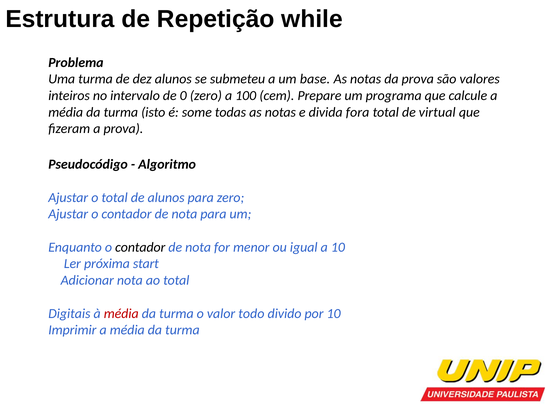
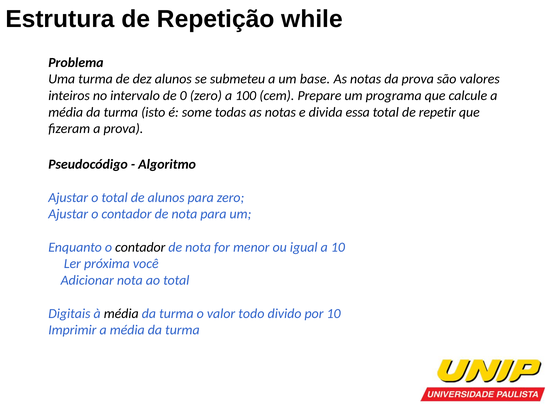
fora: fora -> essa (358, 112)
virtual: virtual -> repetir (437, 112)
start: start -> você (146, 264)
média colour: red -> black (121, 314)
